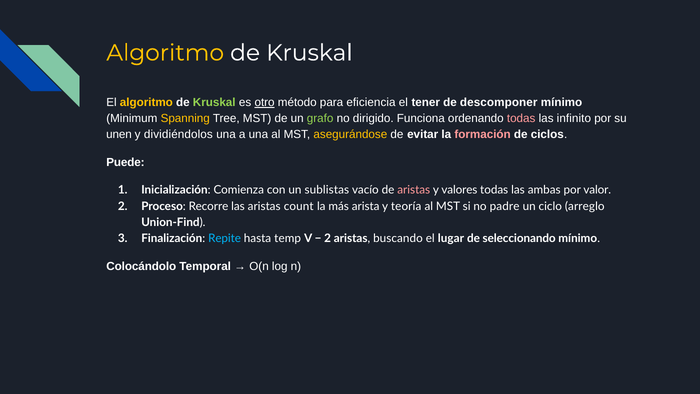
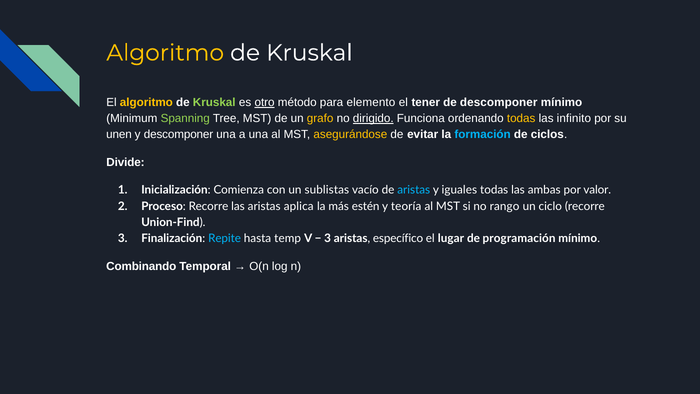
eficiencia: eficiencia -> elemento (371, 102)
Spanning colour: yellow -> light green (185, 118)
grafo colour: light green -> yellow (320, 118)
dirigido underline: none -> present (373, 118)
todas colour: pink -> yellow (521, 118)
y dividiéndolos: dividiéndolos -> descomponer (179, 135)
formación colour: pink -> light blue (483, 135)
Puede: Puede -> Divide (125, 162)
aristas colour: pink -> light blue (414, 190)
valores: valores -> iguales (459, 190)
count: count -> aplica (299, 206)
arista: arista -> estén (366, 206)
padre: padre -> rango (505, 206)
ciclo arreglo: arreglo -> recorre (585, 206)
2: 2 -> 3 (328, 238)
buscando: buscando -> específico (398, 238)
seleccionando: seleccionando -> programación (519, 238)
Colocándolo: Colocándolo -> Combinando (141, 266)
